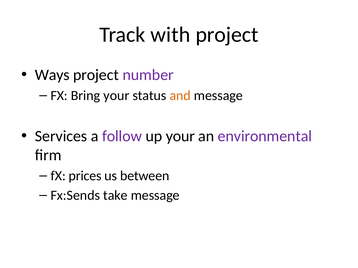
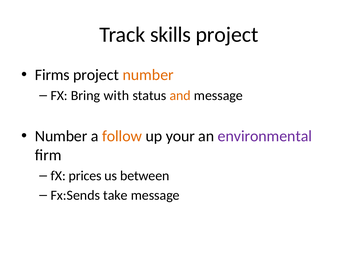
with: with -> skills (171, 35)
Ways: Ways -> Firms (52, 75)
number colour: purple -> orange (148, 75)
Bring your: your -> with (116, 96)
Services: Services -> Number (61, 136)
follow colour: purple -> orange (122, 136)
